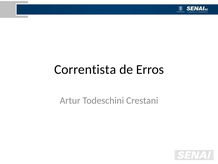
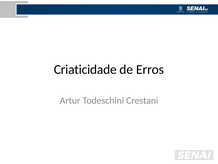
Correntista: Correntista -> Criaticidade (85, 69)
